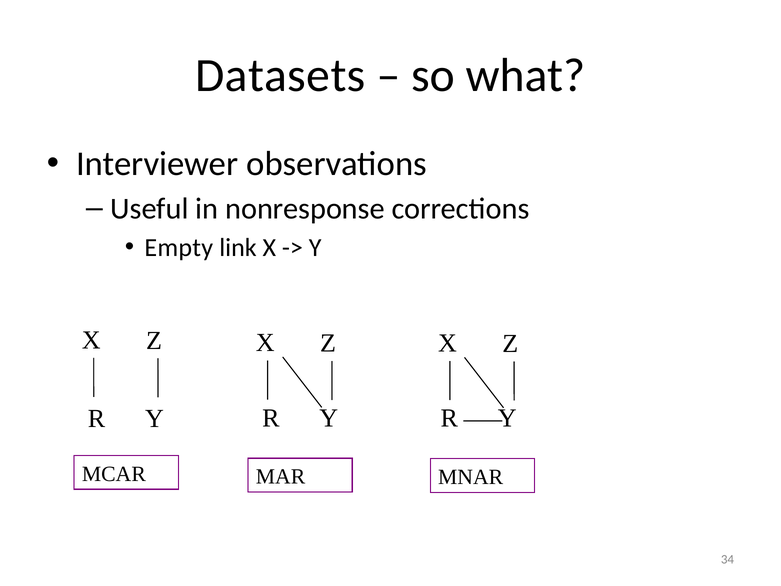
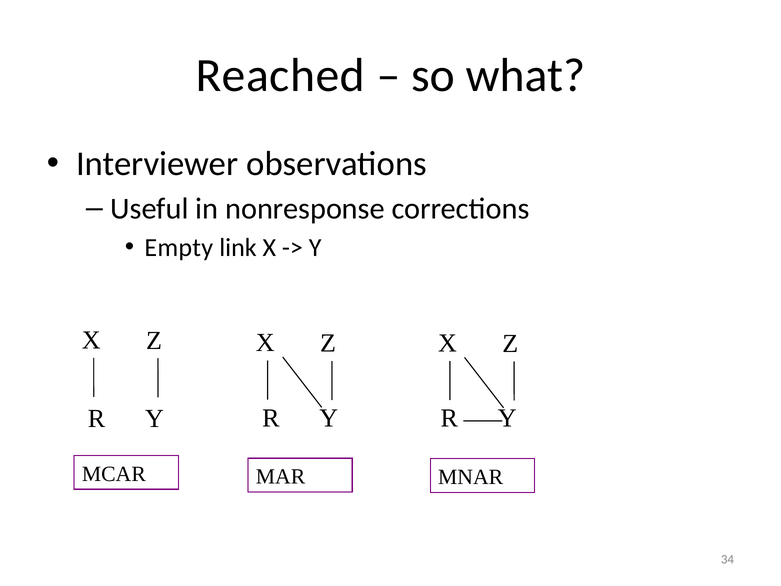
Datasets: Datasets -> Reached (280, 76)
